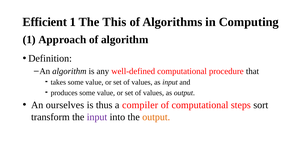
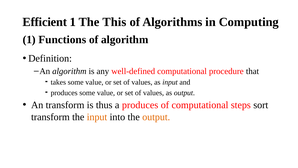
Approach: Approach -> Functions (62, 40)
An ourselves: ourselves -> transform (65, 105)
a compiler: compiler -> produces (140, 105)
input colour: purple -> orange (97, 117)
